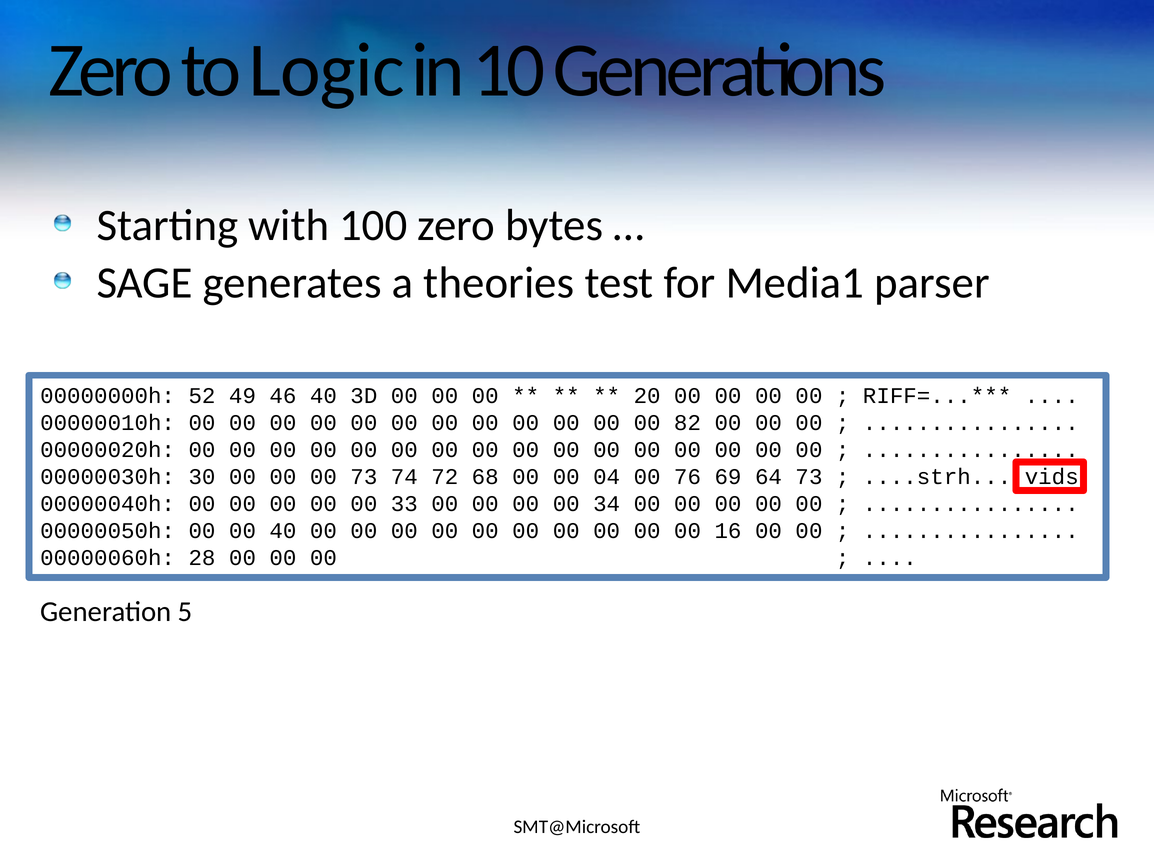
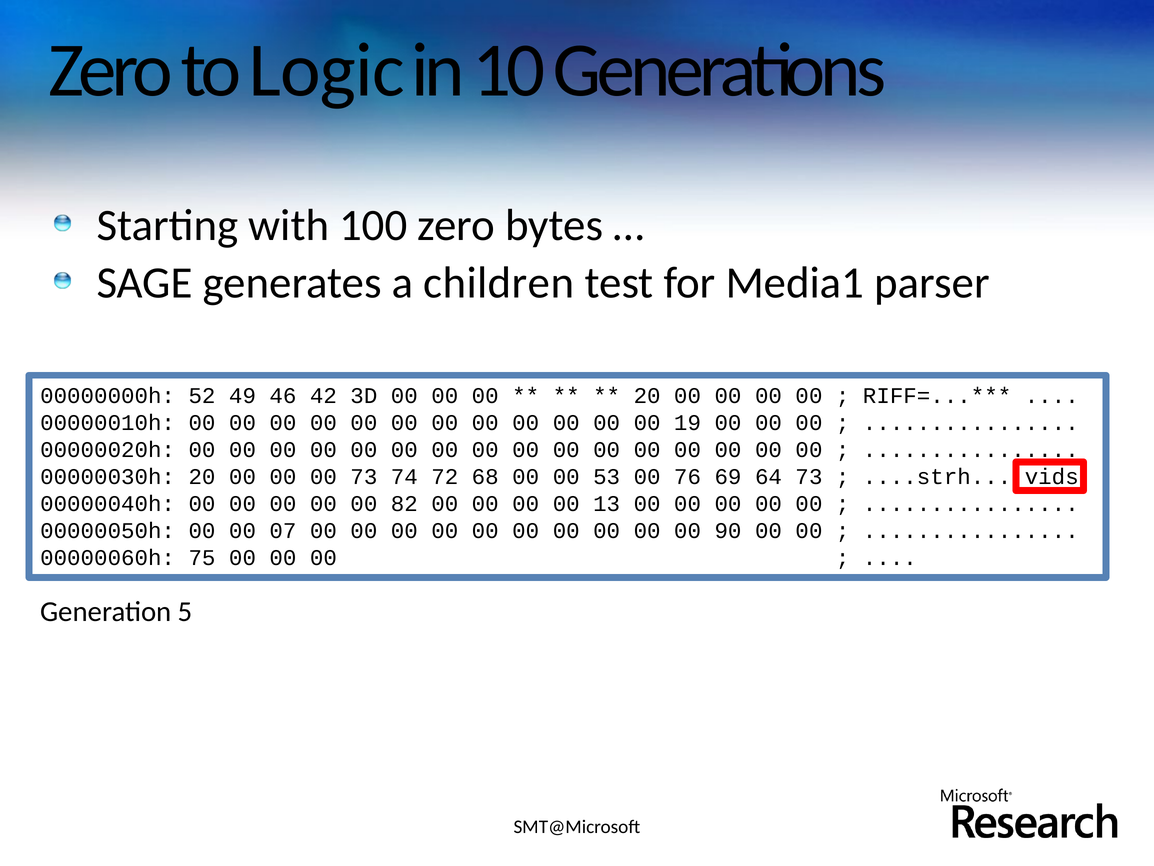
theories: theories -> children (499, 283)
46 40: 40 -> 42 (323, 396)
82: 82 -> 19 (687, 423)
00000030h 30: 30 -> 20 (202, 477)
04: 04 -> 53 (607, 477)
33: 33 -> 82 (404, 504)
34: 34 -> 13 (607, 504)
00 40: 40 -> 07 (283, 530)
16: 16 -> 90 (728, 530)
28: 28 -> 75 (202, 557)
